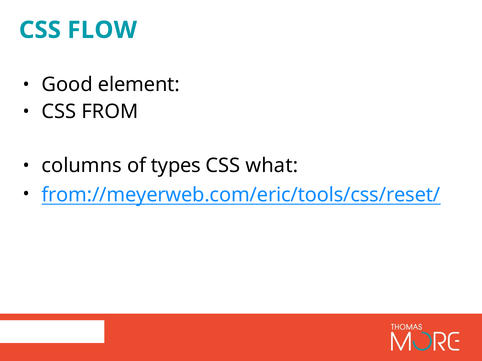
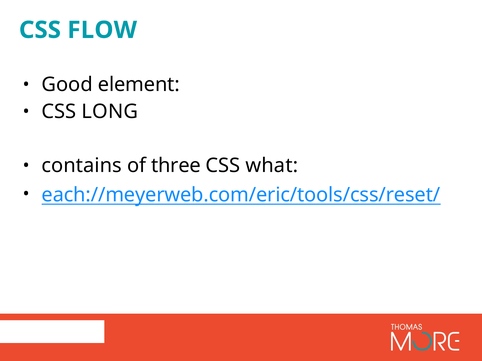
FROM: FROM -> LONG (110, 112)
columns: columns -> contains (82, 166)
types: types -> three (176, 166)
from://meyerweb.com/eric/tools/css/reset/: from://meyerweb.com/eric/tools/css/reset/ -> each://meyerweb.com/eric/tools/css/reset/ (241, 195)
